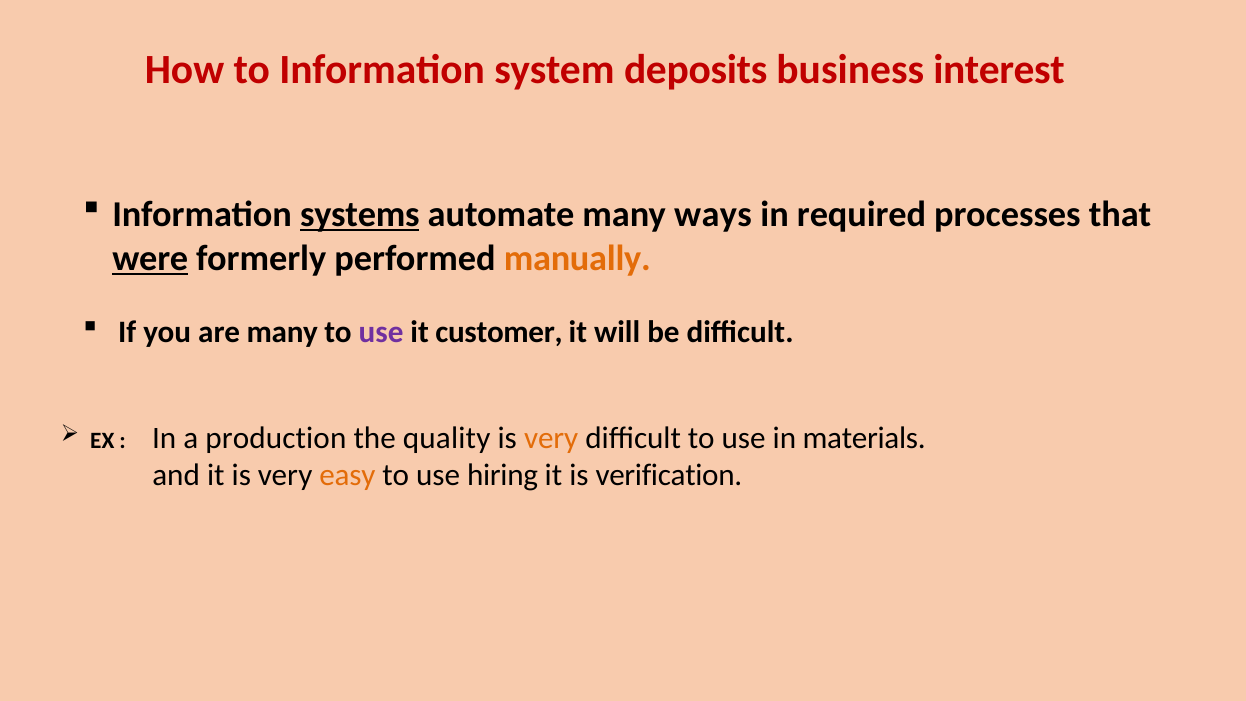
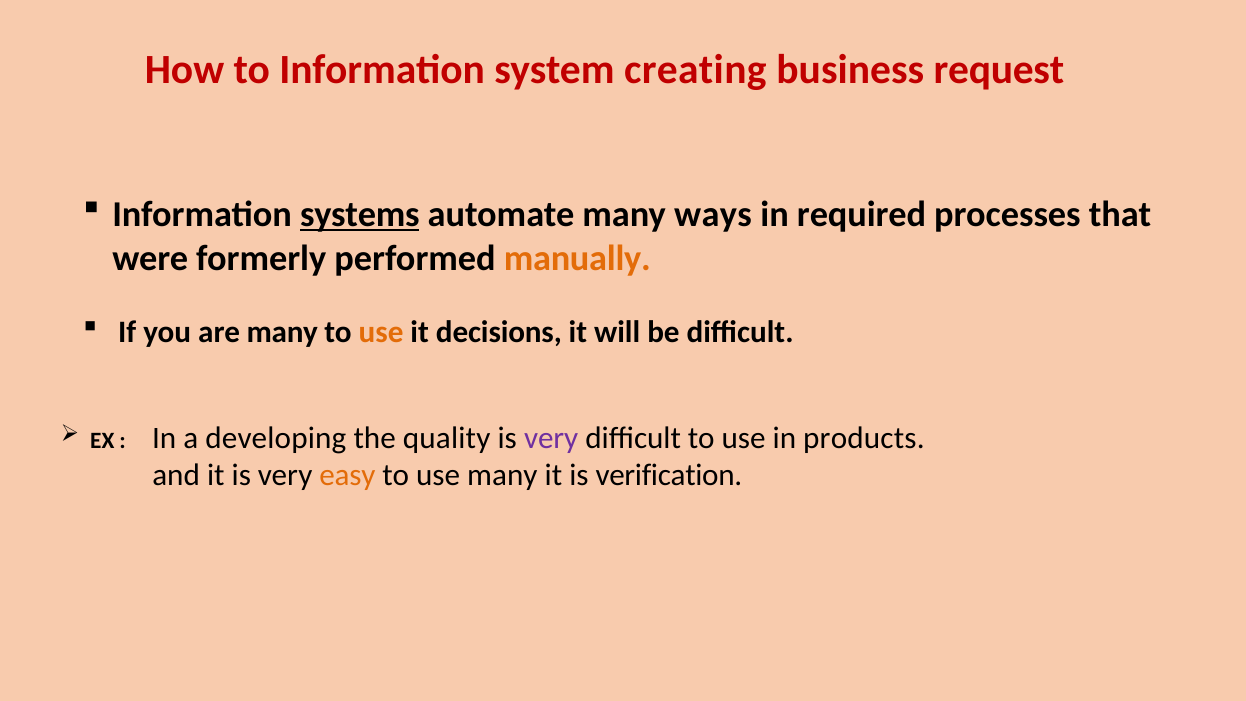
deposits: deposits -> creating (695, 70)
interest: interest -> request (999, 70)
were underline: present -> none (150, 258)
use colour: purple -> orange (381, 332)
customer: customer -> decisions (499, 332)
production: production -> developing (276, 438)
very colour: orange -> purple (551, 438)
materials: materials -> products (864, 438)
use hiring: hiring -> many (502, 475)
